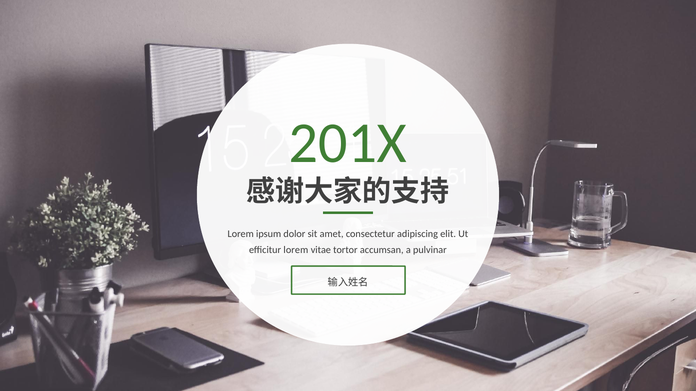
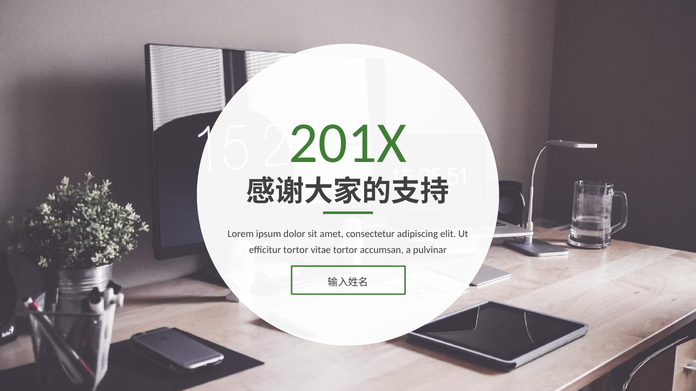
efficitur lorem: lorem -> tortor (296, 250)
